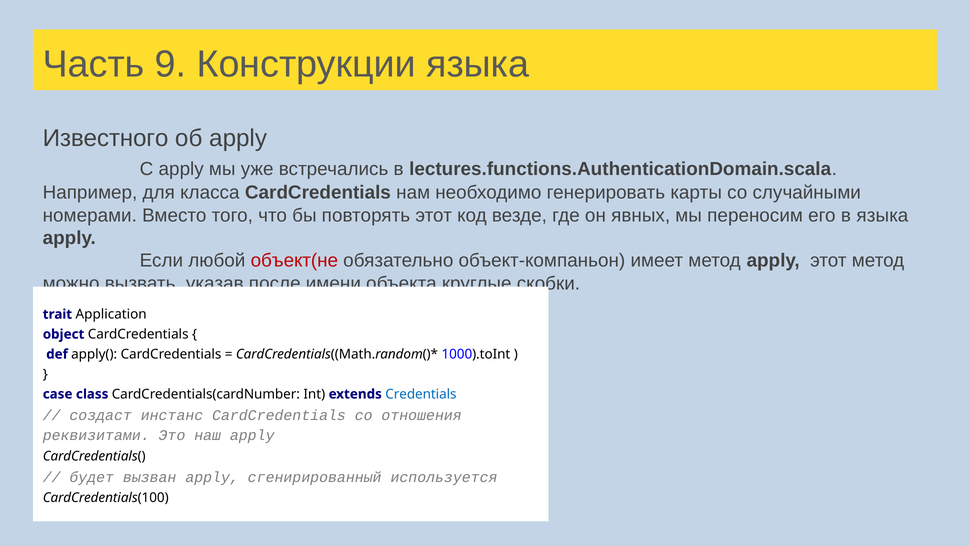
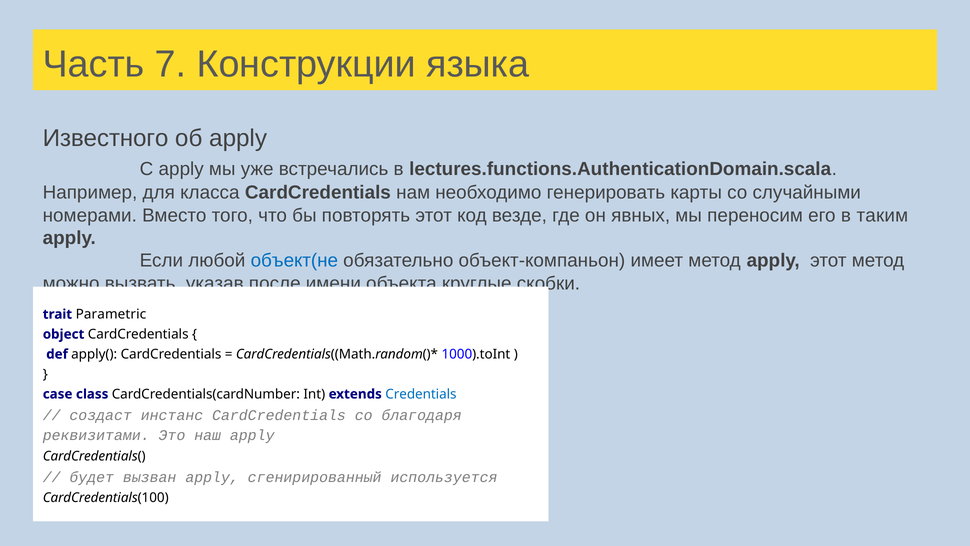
9: 9 -> 7 (171, 64)
в языка: языка -> таким (882, 215)
объект(не colour: red -> blue (294, 261)
Application: Application -> Pаrametriс (111, 314)
отношения: отношения -> благодаря (422, 415)
